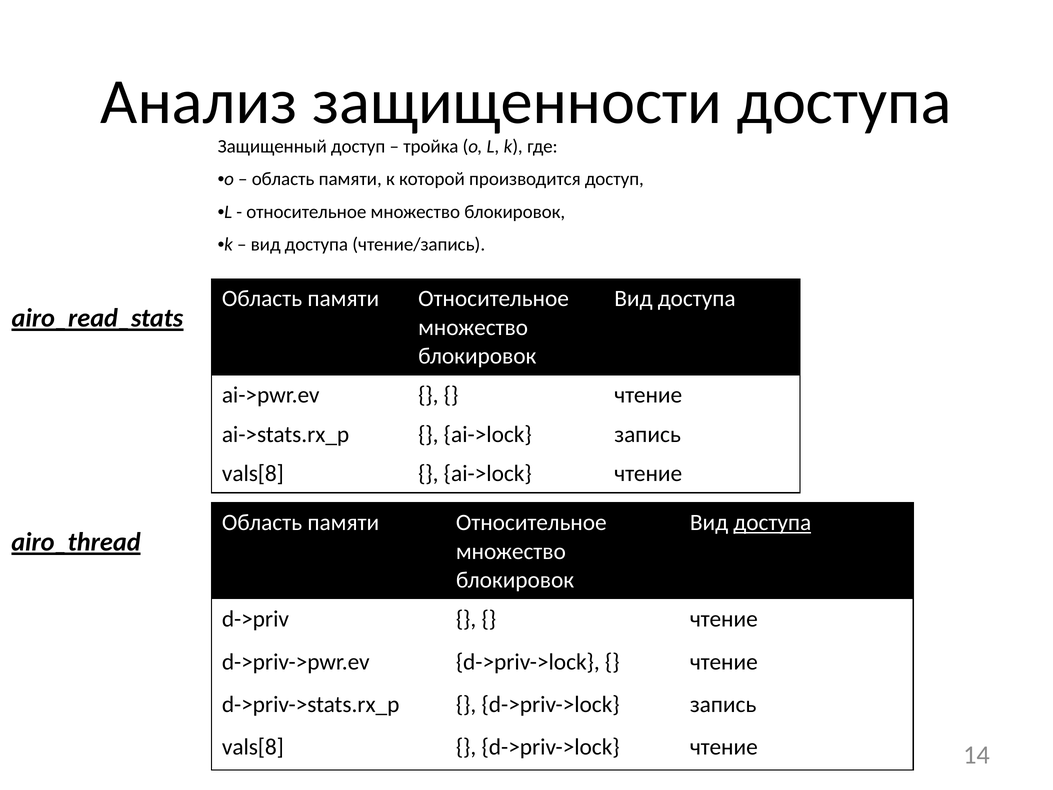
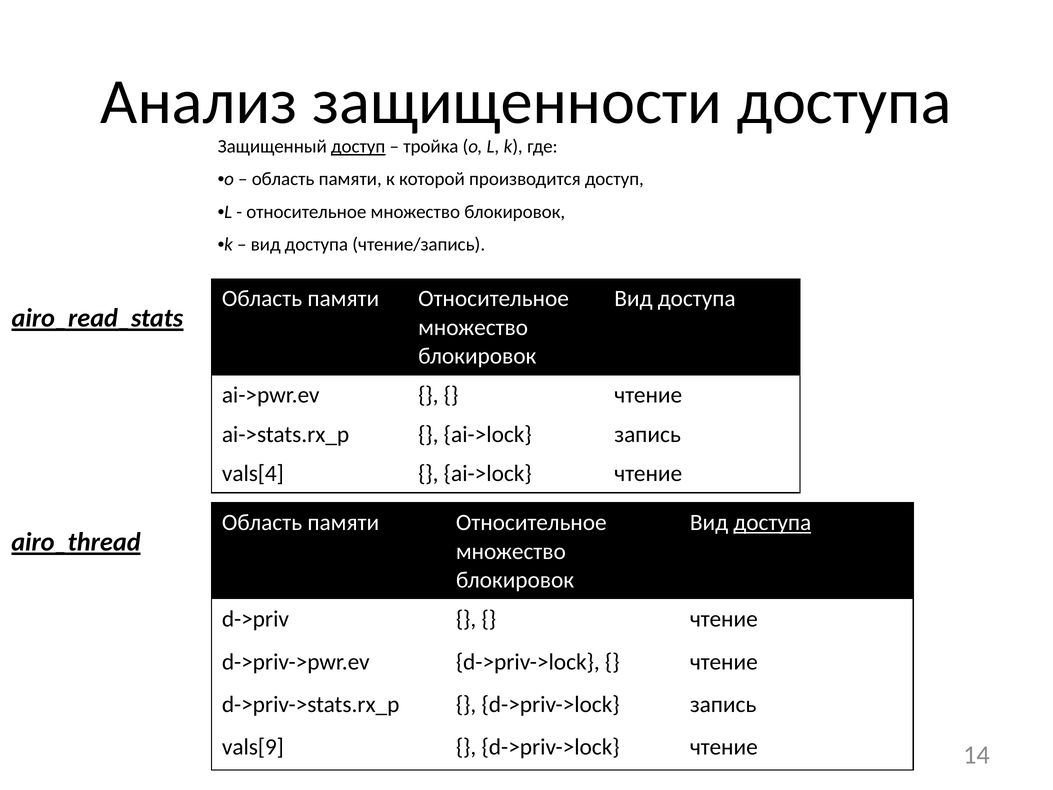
доступ underline: none -> present (358, 147)
vals[8: vals[8 -> vals[4 (253, 473)
vals[8: vals[8 -> vals[9 (253, 747)
